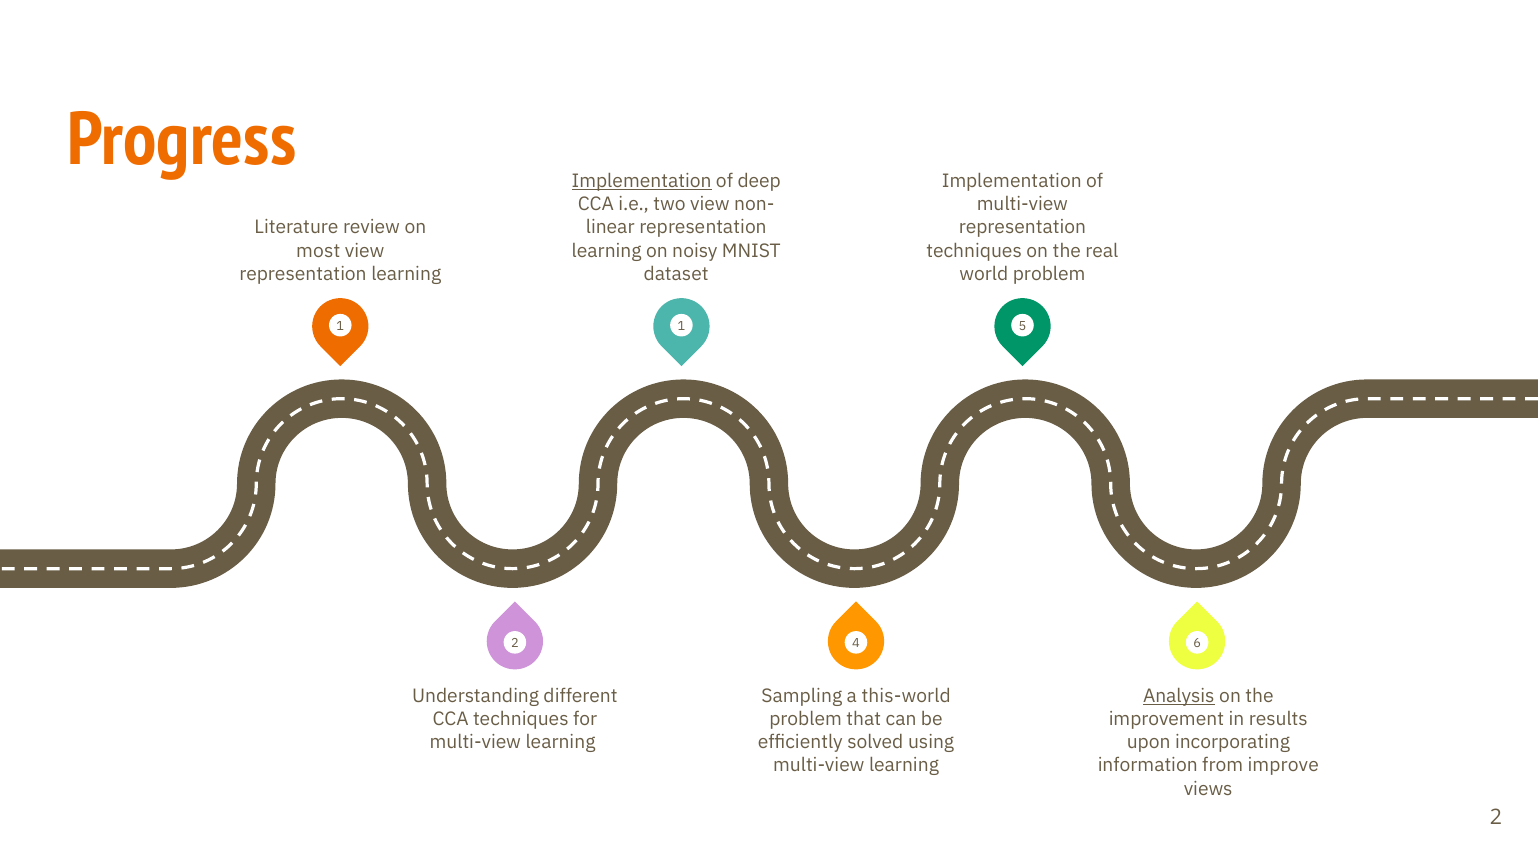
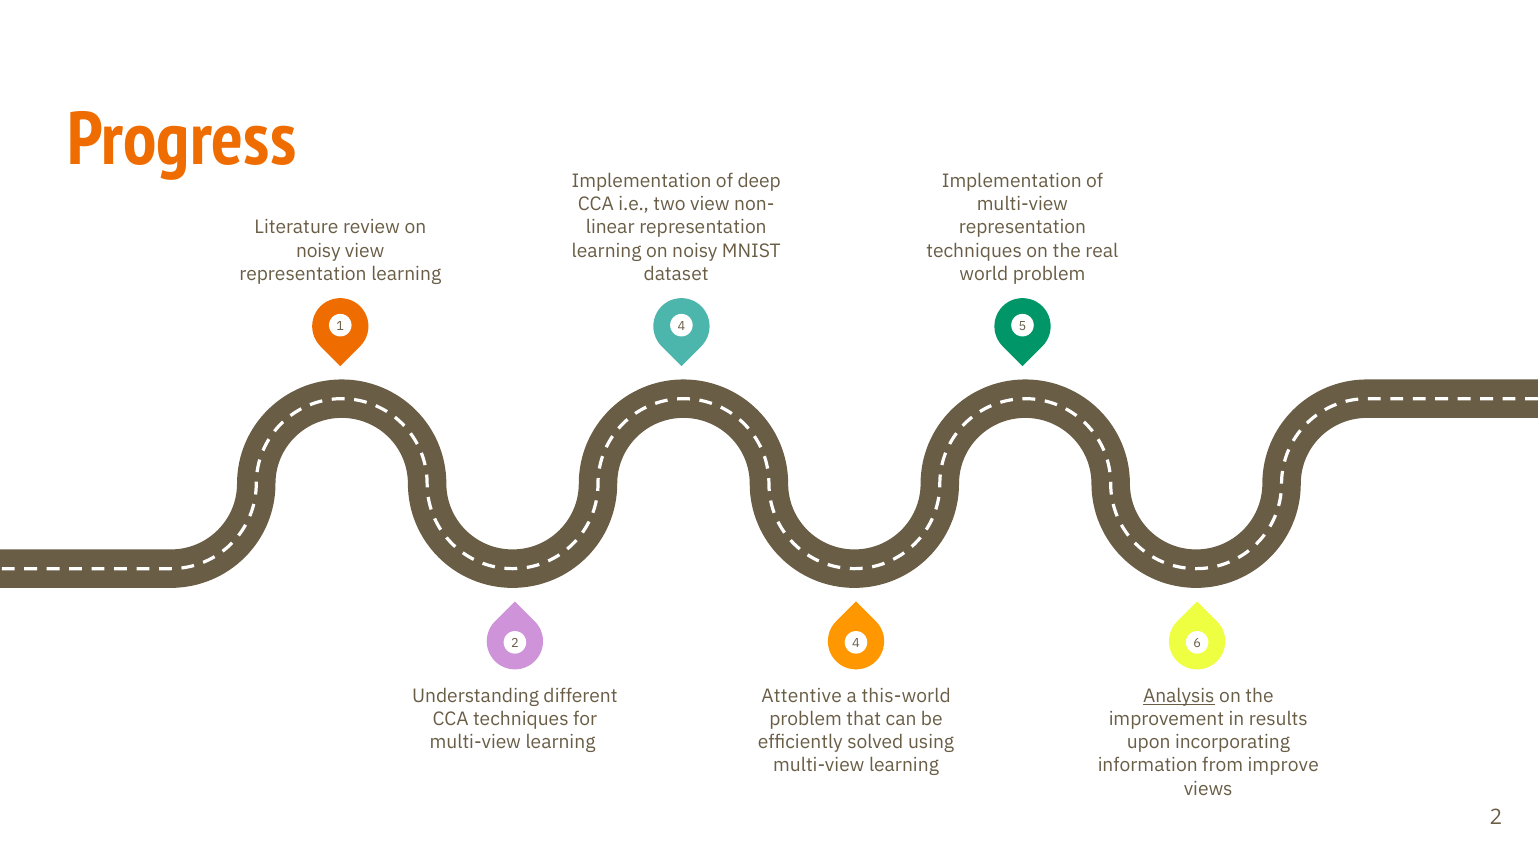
Implementation underline: present -> none (642, 181)
most: most -> noisy (318, 251)
1 1: 1 -> 4 (681, 326)
Sampling: Sampling -> Attentive (802, 696)
